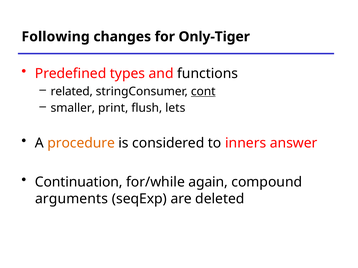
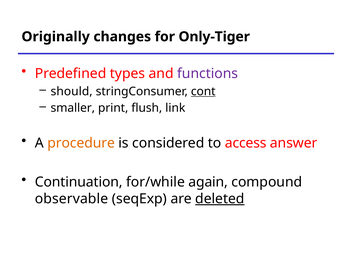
Following: Following -> Originally (56, 37)
functions colour: black -> purple (208, 74)
related: related -> should (72, 92)
lets: lets -> link (175, 108)
inners: inners -> access (246, 143)
arguments: arguments -> observable (72, 199)
deleted underline: none -> present (220, 199)
